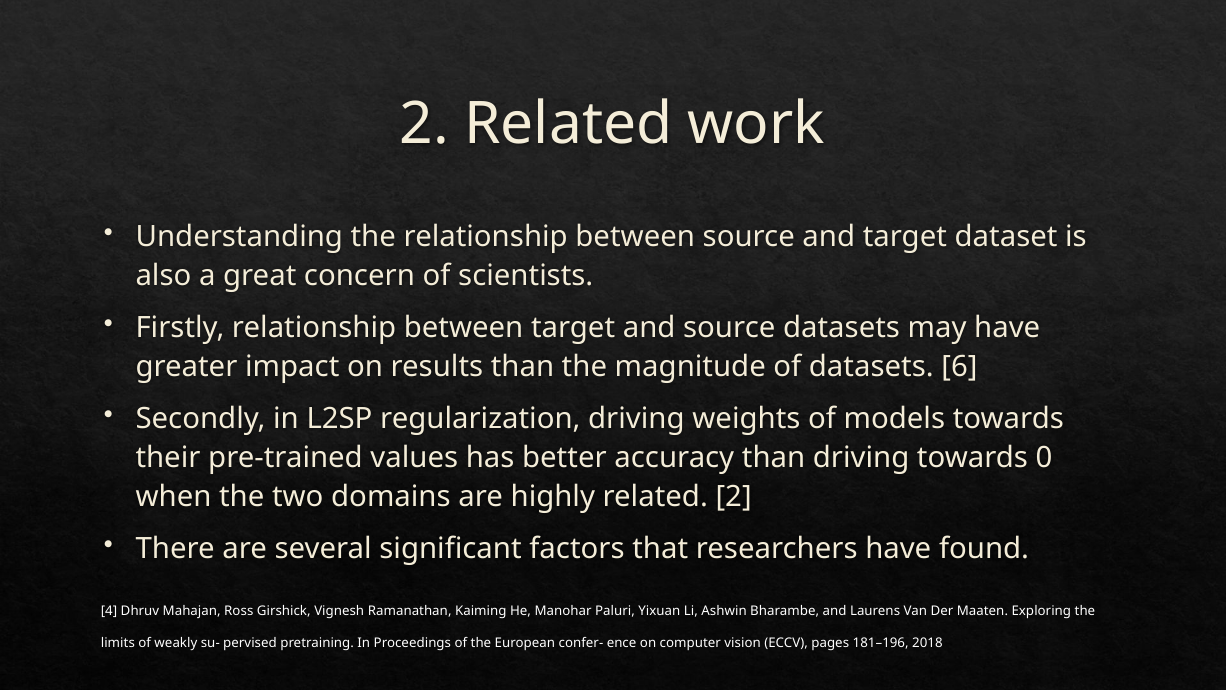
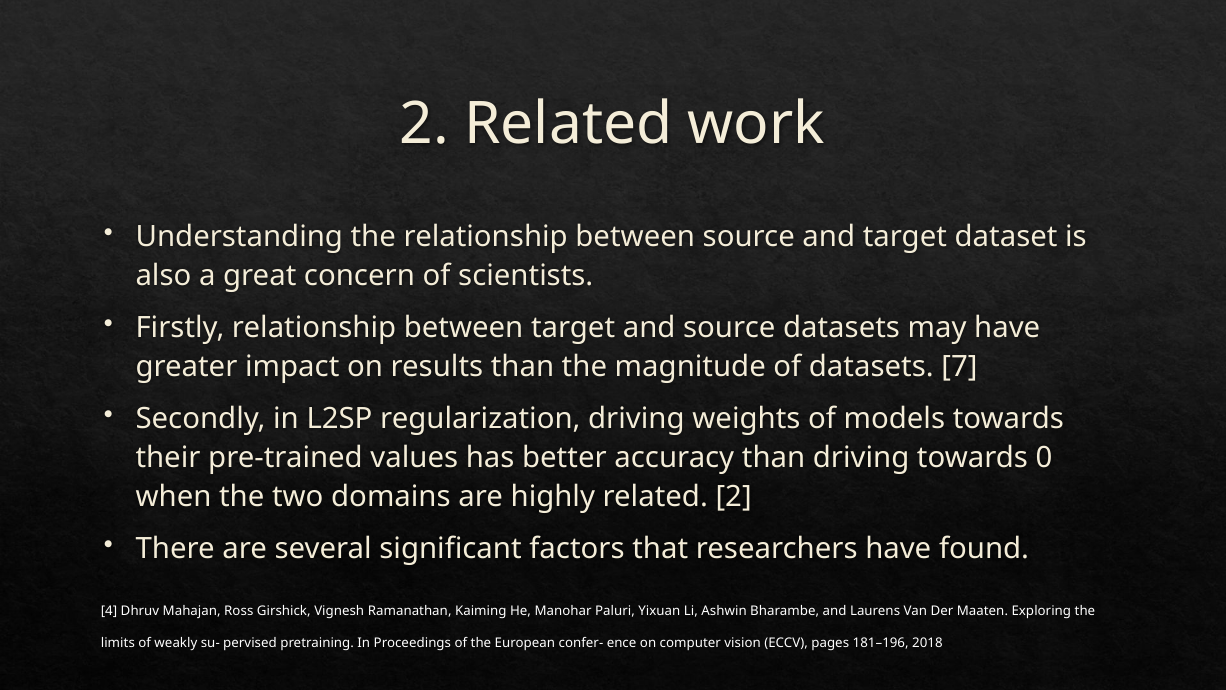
6: 6 -> 7 (959, 366)
